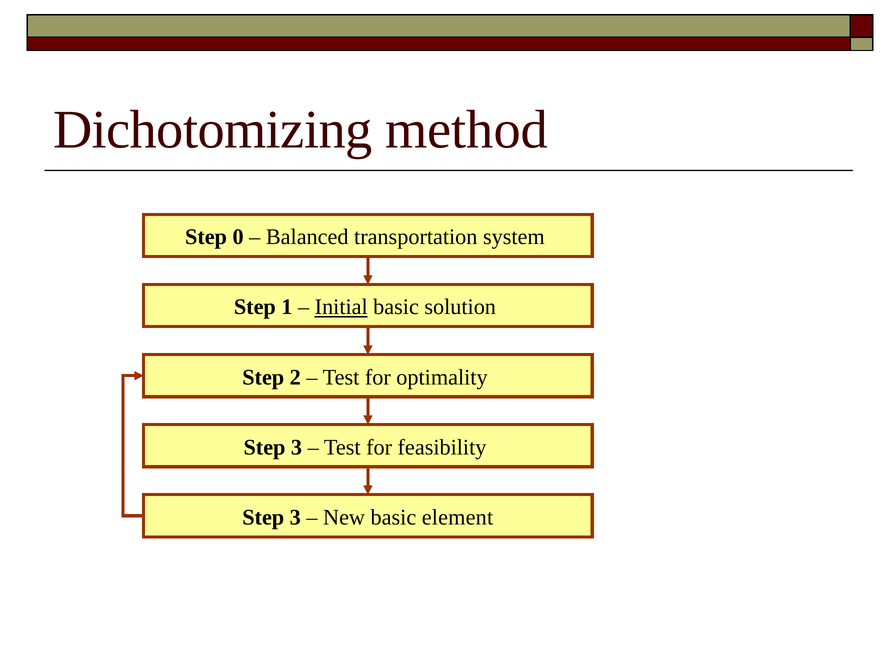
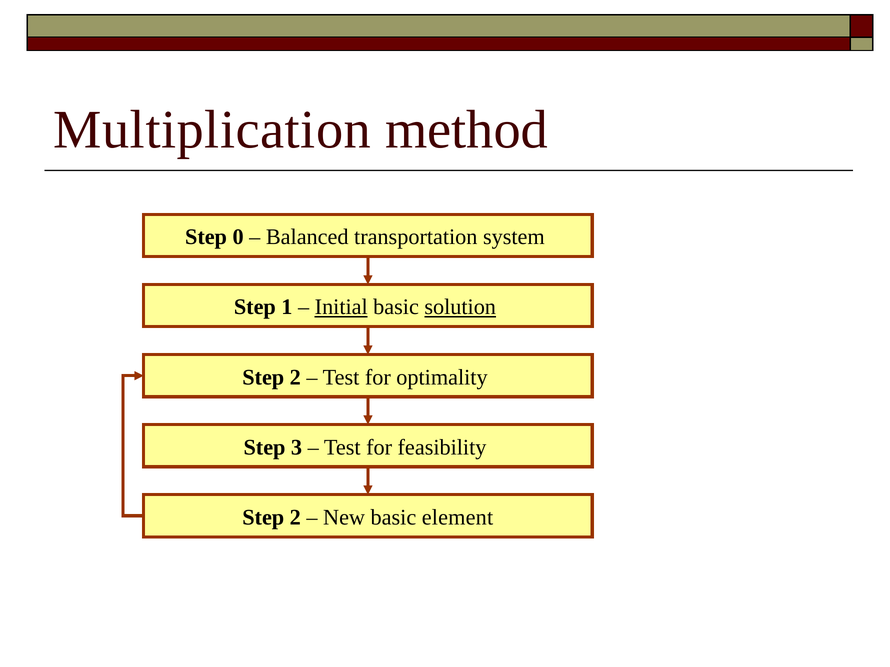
Dichotomizing: Dichotomizing -> Multiplication (212, 130)
solution underline: none -> present (460, 307)
3: 3 -> 2 (295, 518)
